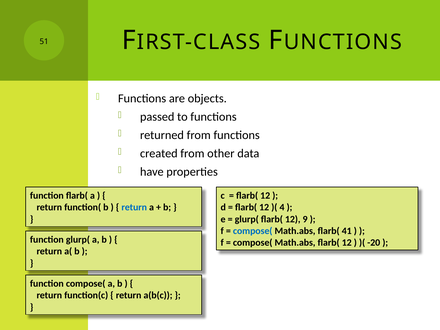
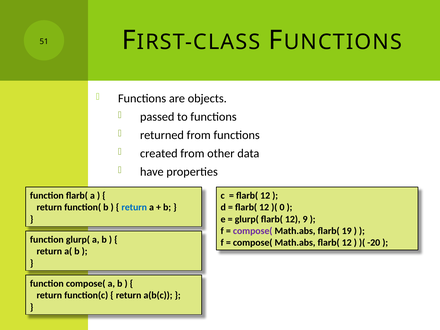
4: 4 -> 0 (282, 207)
compose( colour: blue -> purple (253, 231)
41: 41 -> 19 (347, 231)
